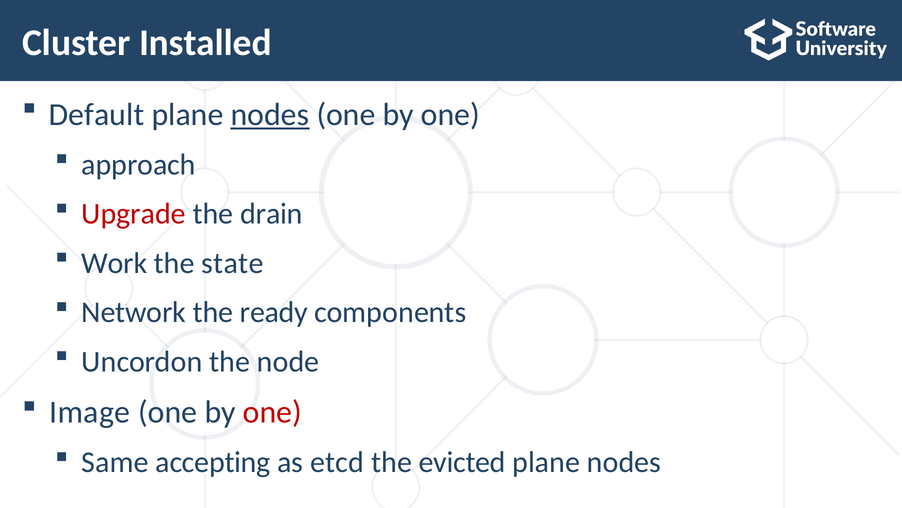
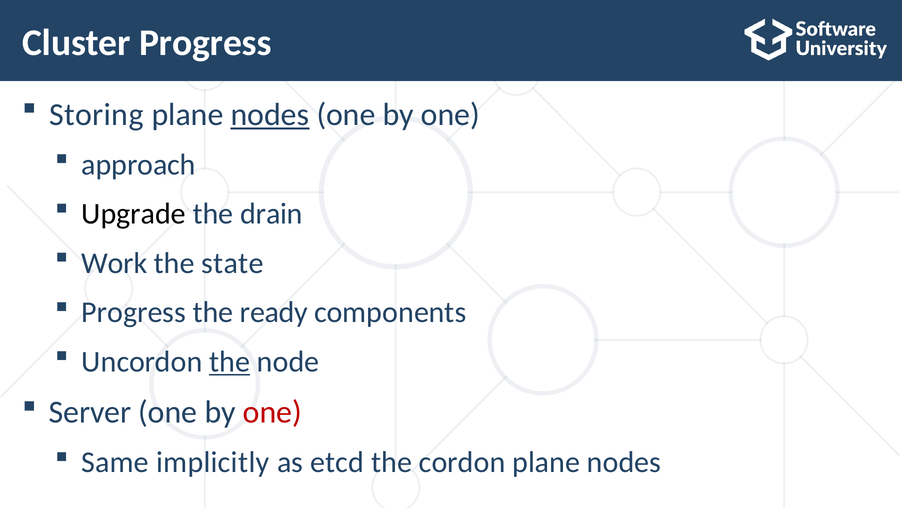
Cluster Installed: Installed -> Progress (205, 43)
Default: Default -> Storing (96, 114)
Upgrade colour: red -> black (134, 214)
Network: Network -> Progress (134, 312)
the underline: none -> present (230, 361)
Image: Image -> Server (90, 412)
accepting: accepting -> implicitly (213, 462)
evicted: evicted -> cordon (462, 462)
